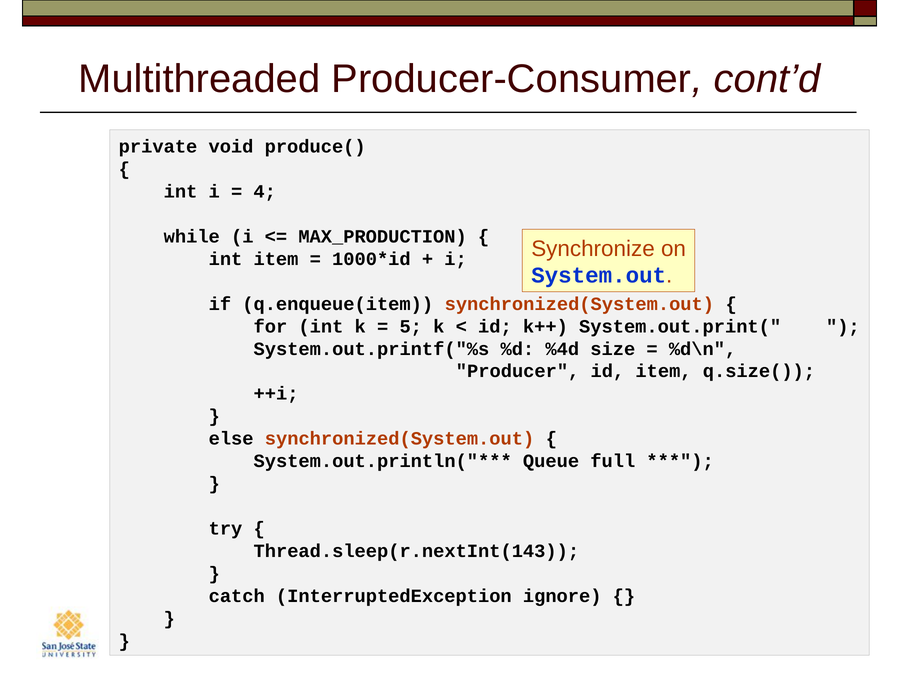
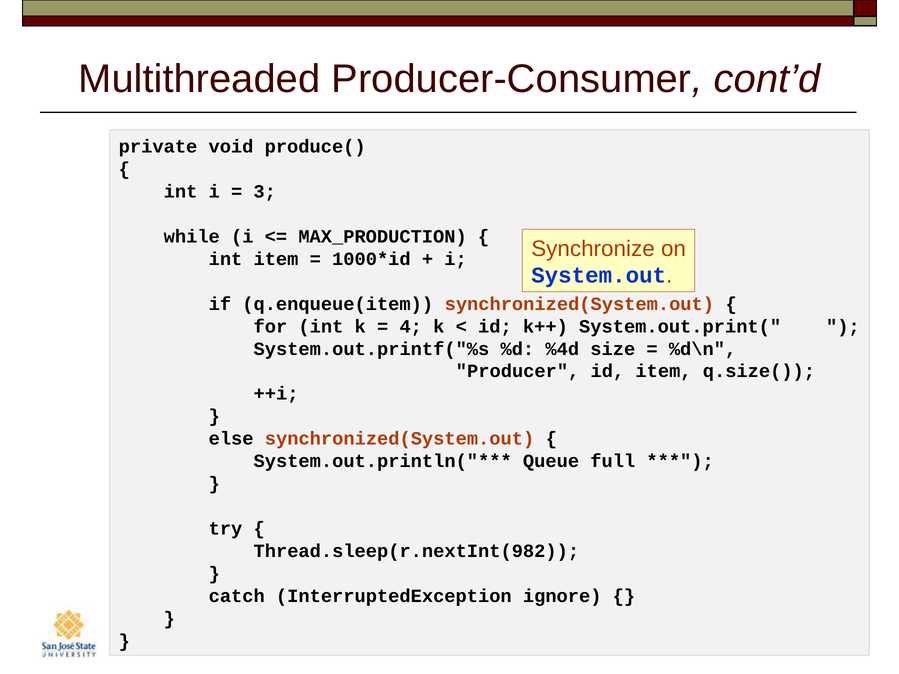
4: 4 -> 3 (265, 192)
5: 5 -> 4 (411, 326)
Thread.sleep(r.nextInt(143: Thread.sleep(r.nextInt(143 -> Thread.sleep(r.nextInt(982 (416, 551)
